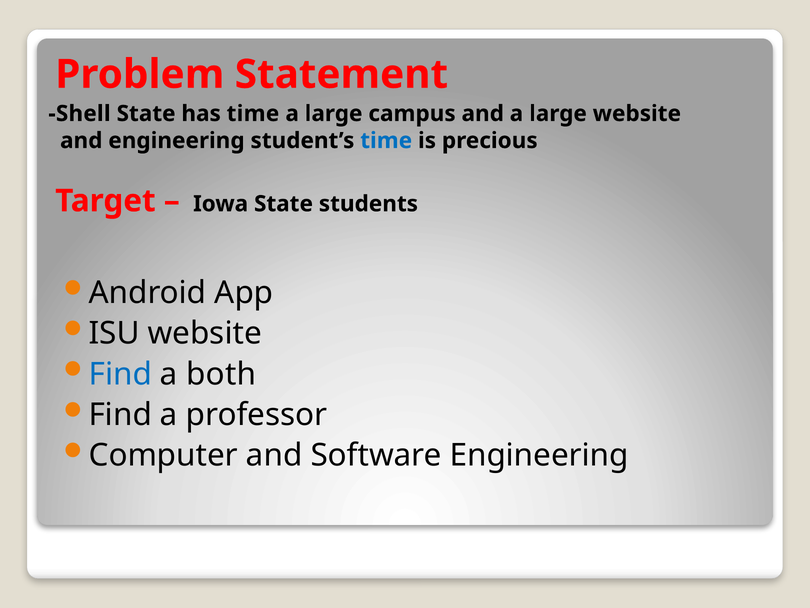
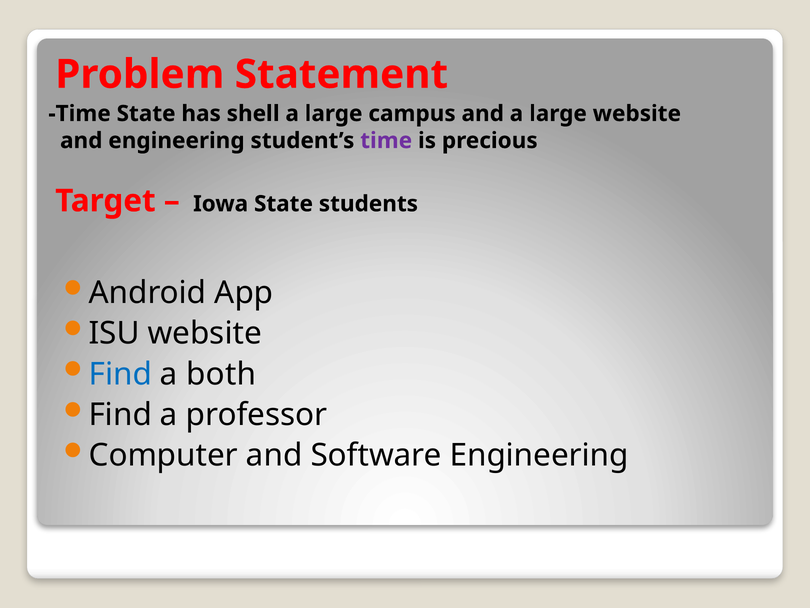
Shell: Shell -> Time (80, 114)
has time: time -> shell (253, 114)
time colour: blue -> purple (386, 141)
